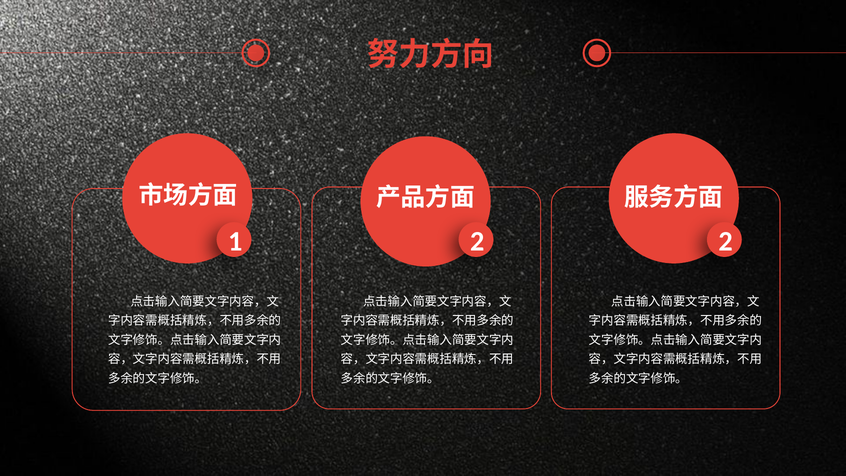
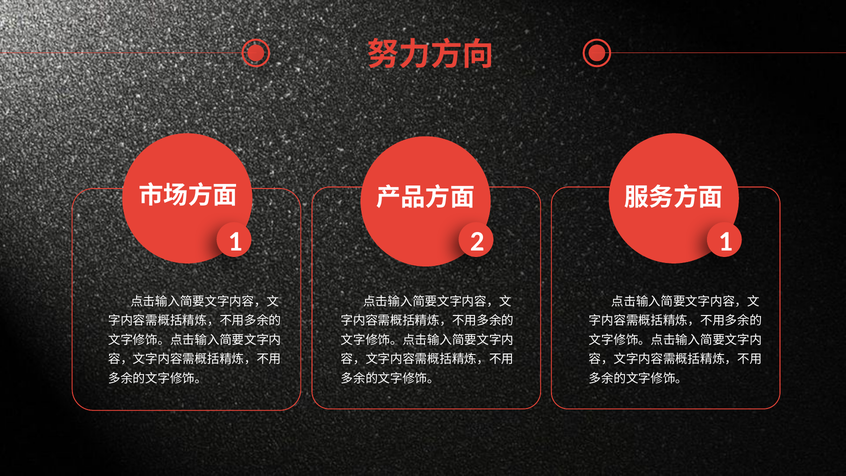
2 2: 2 -> 1 (726, 241)
